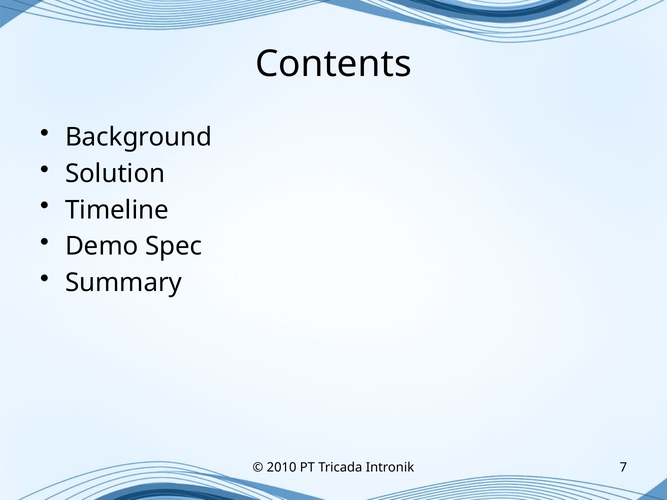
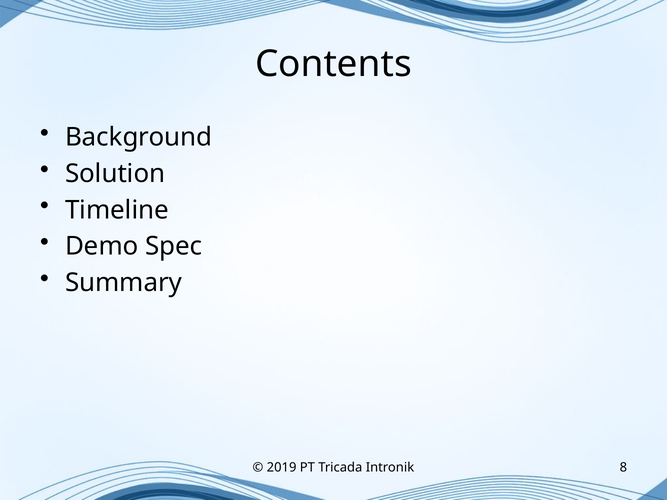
2010: 2010 -> 2019 (282, 468)
7: 7 -> 8 (623, 468)
